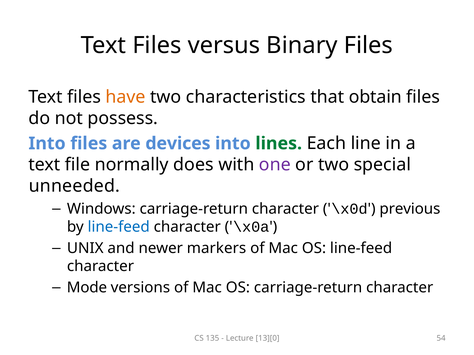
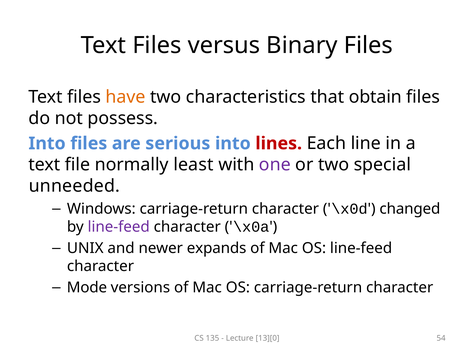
devices: devices -> serious (178, 144)
lines colour: green -> red (279, 144)
does: does -> least (193, 165)
previous: previous -> changed (410, 209)
line-feed colour: blue -> purple (119, 227)
markers: markers -> expands (217, 249)
